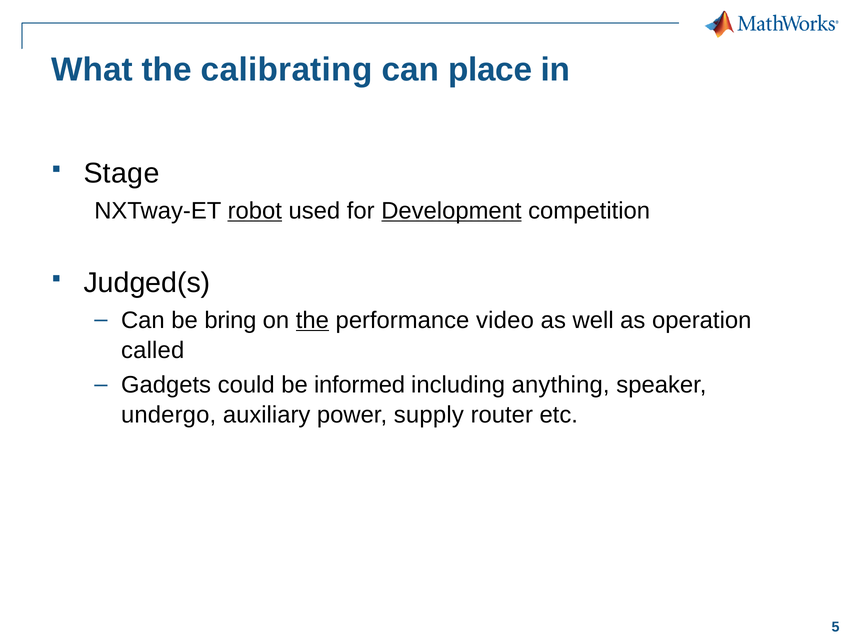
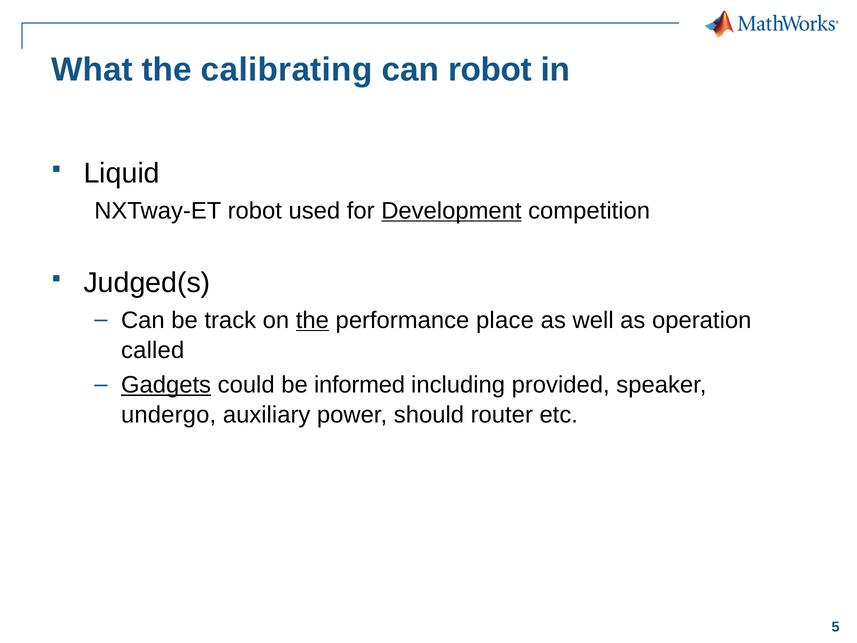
can place: place -> robot (490, 69)
Stage: Stage -> Liquid (122, 173)
robot underline: present -> none (255, 211)
bring: bring -> track (230, 320)
video: video -> place (505, 320)
Gadgets underline: none -> present (166, 385)
anything: anything -> provided (561, 385)
supply: supply -> should (429, 415)
